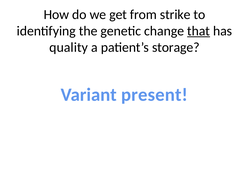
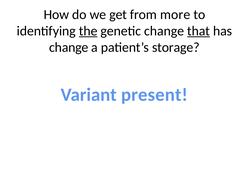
strike: strike -> more (175, 14)
the underline: none -> present (88, 31)
quality: quality -> change (69, 47)
